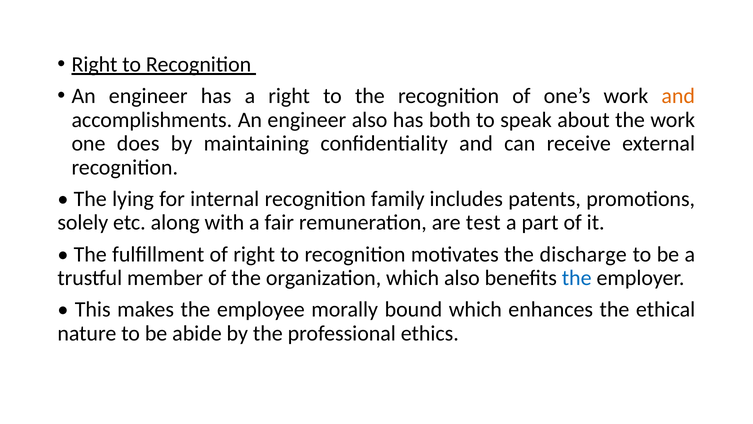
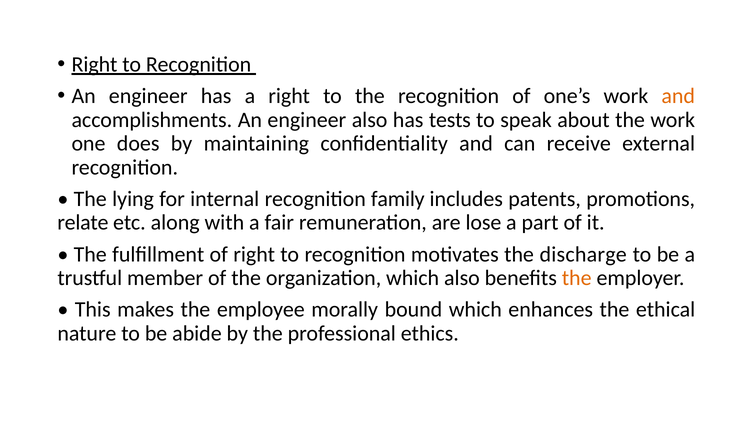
both: both -> tests (450, 120)
solely: solely -> relate (83, 222)
test: test -> lose (483, 222)
the colour: blue -> orange (577, 278)
